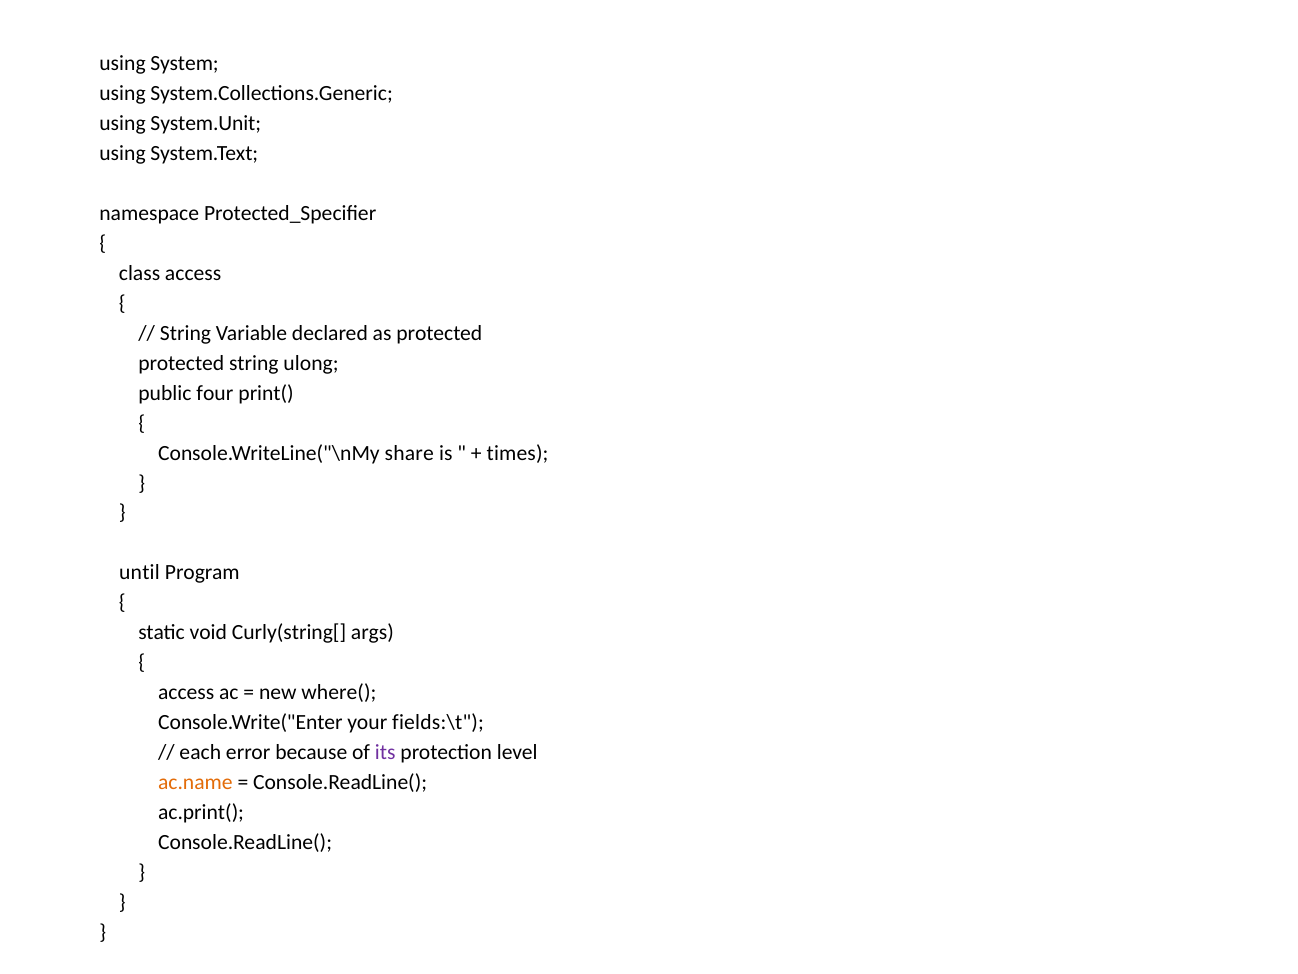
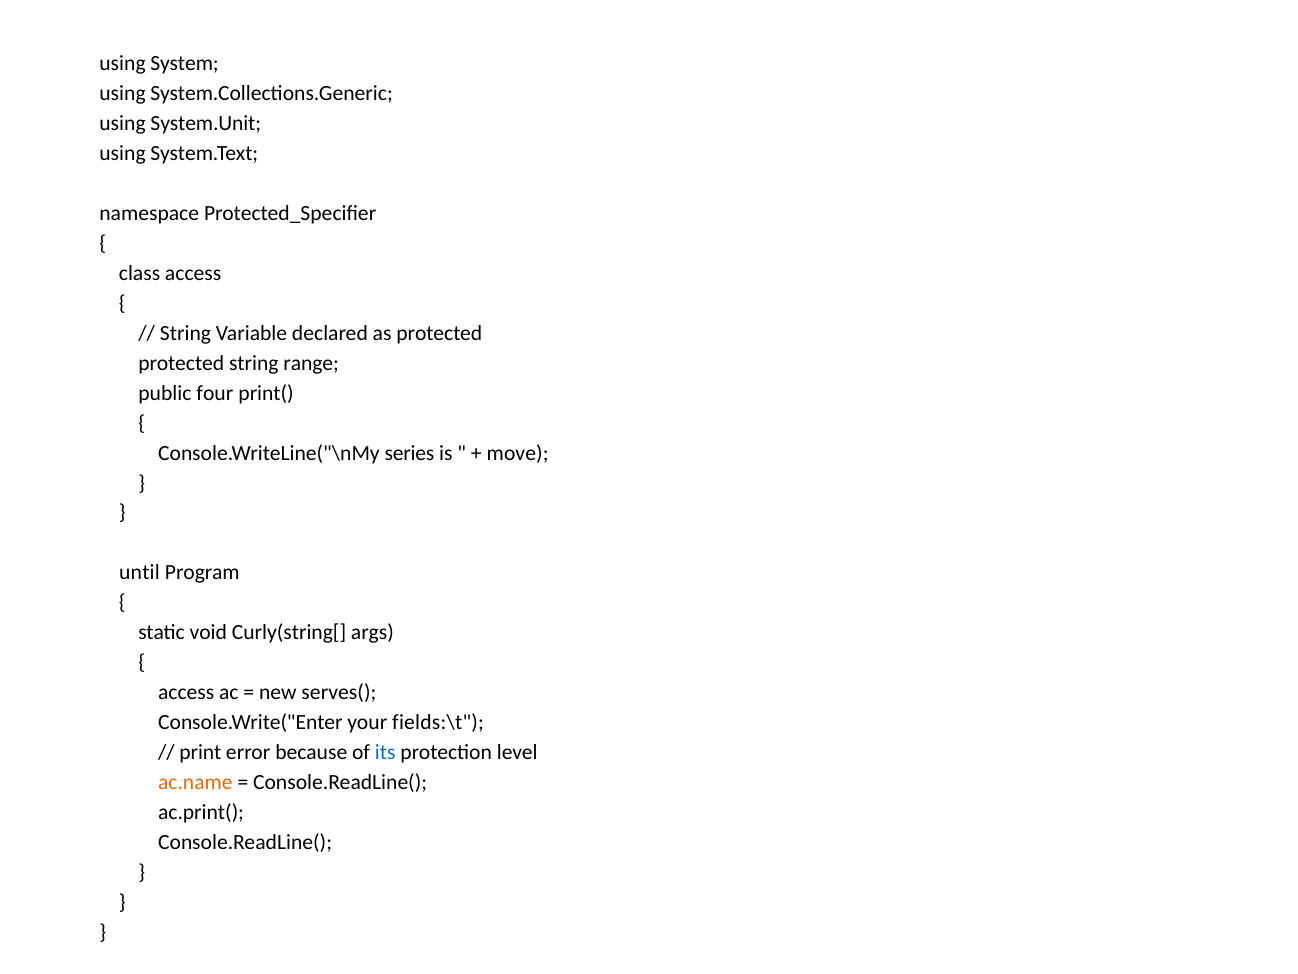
ulong: ulong -> range (311, 363)
share: share -> series (410, 453)
times: times -> move (518, 453)
where(: where( -> serves( (339, 692)
each: each -> print (200, 752)
its colour: purple -> blue (385, 752)
